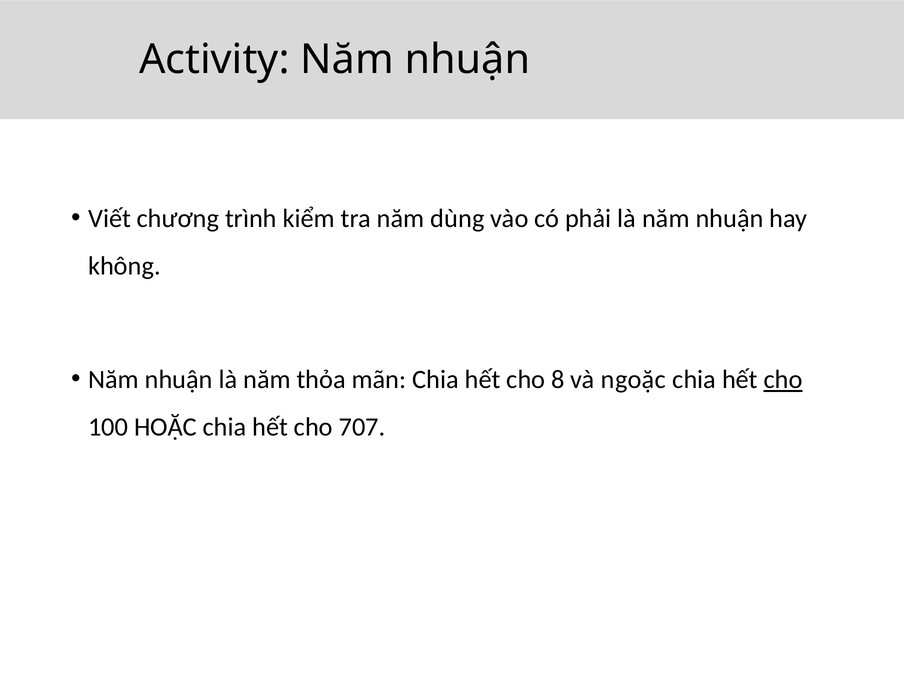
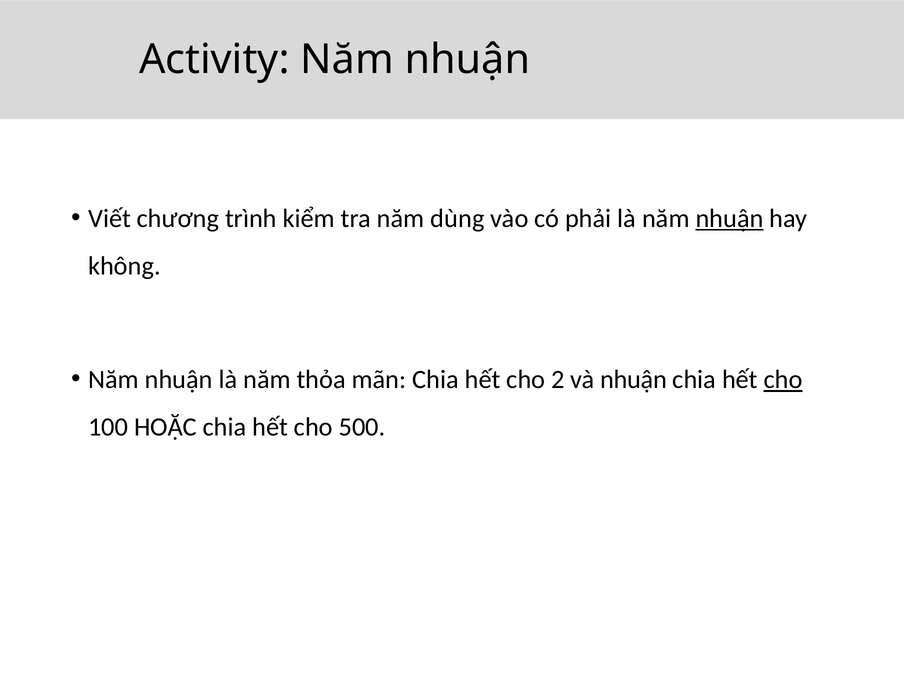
nhuận underline: none -> present (730, 218)
8: 8 -> 2 (558, 380)
và ngoặc: ngoặc -> nhuận (634, 380)
707: 707 -> 500 (362, 427)
